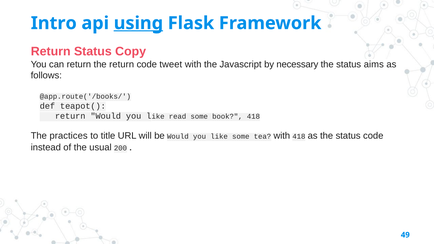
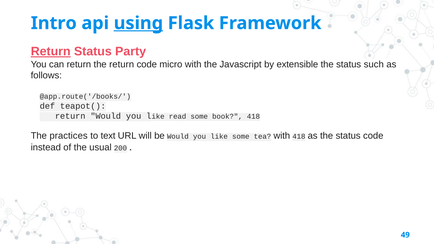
Return underline: none -> present (51, 52)
Copy: Copy -> Party (131, 52)
tweet: tweet -> micro (171, 64)
necessary: necessary -> extensible (297, 64)
aims: aims -> such (374, 64)
title: title -> text (108, 136)
